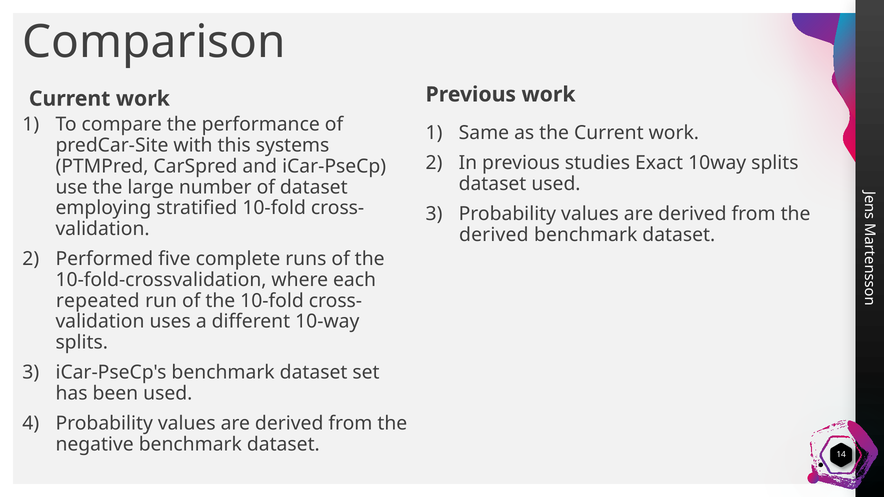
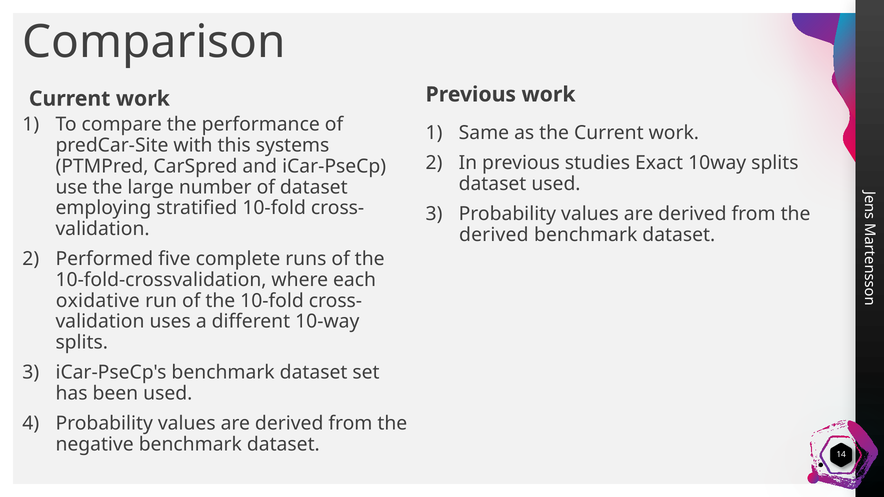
repeated: repeated -> oxidative (98, 301)
